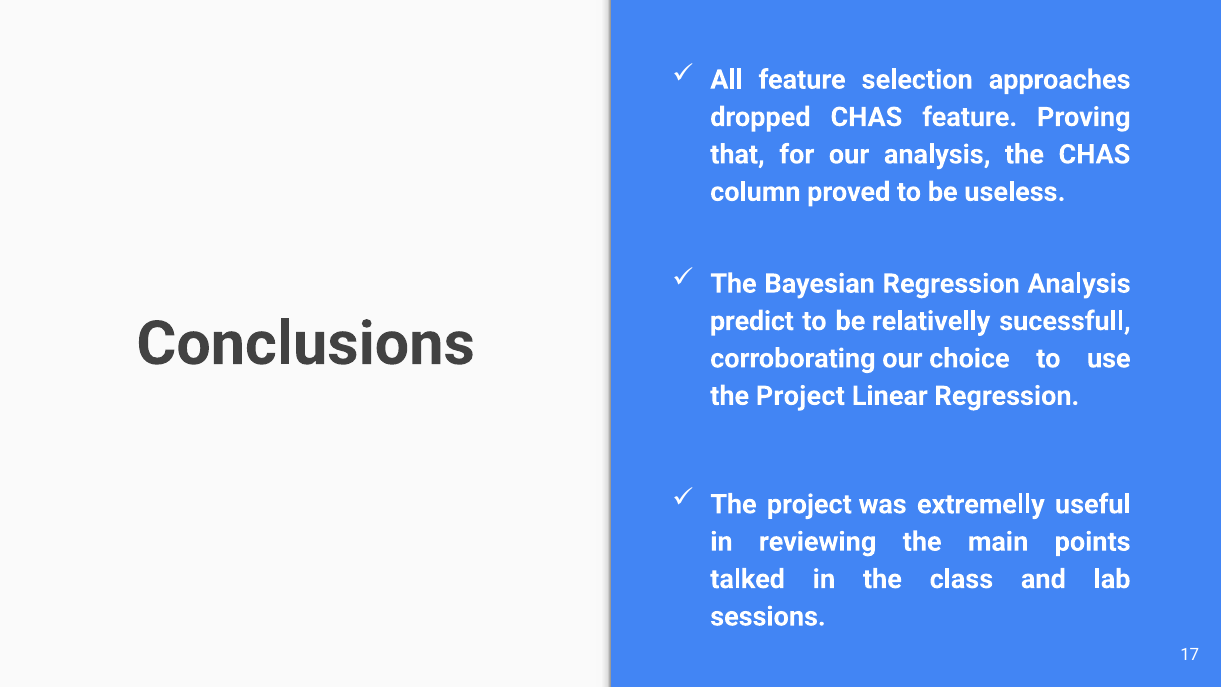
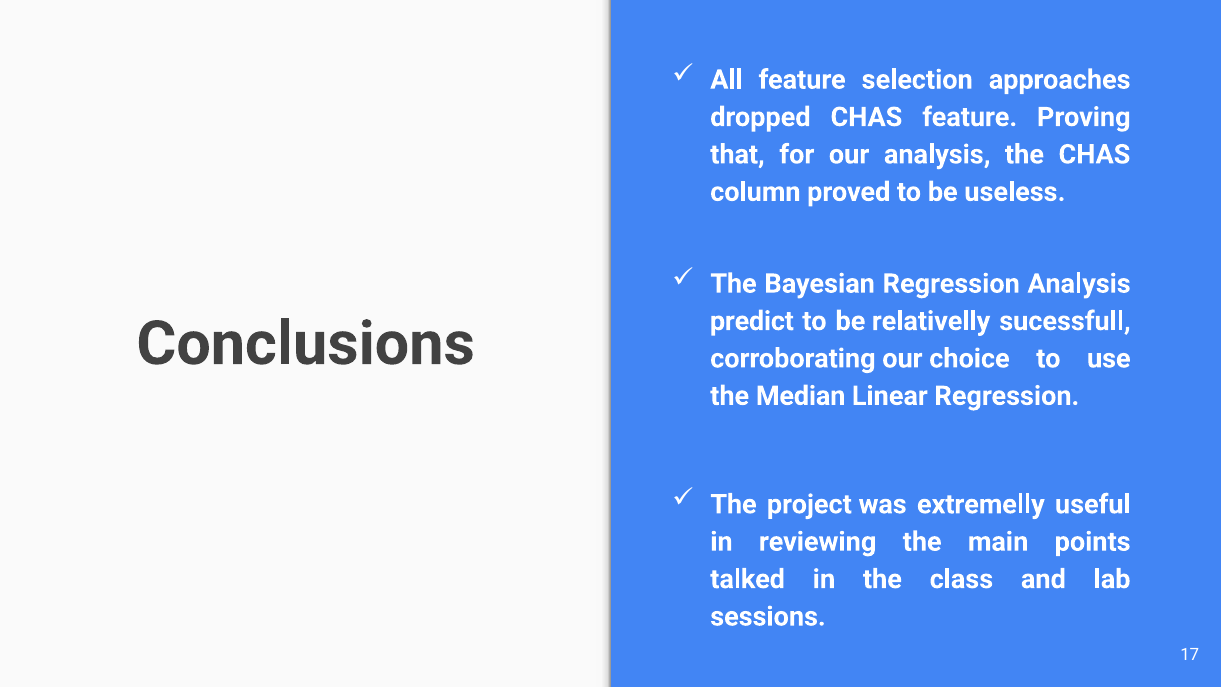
Project: Project -> Median (801, 396)
